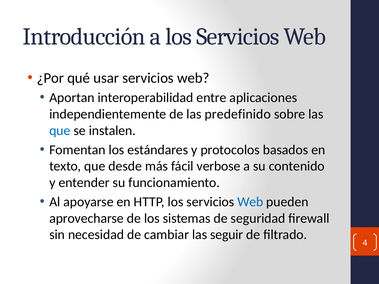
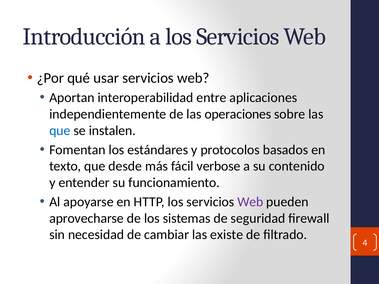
predefinido: predefinido -> operaciones (238, 114)
Web colour: blue -> purple (250, 202)
seguir: seguir -> existe (227, 235)
